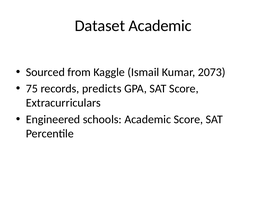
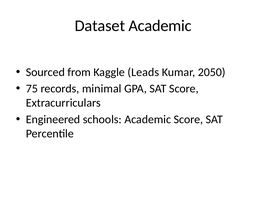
Ismail: Ismail -> Leads (143, 72)
2073: 2073 -> 2050 (212, 72)
predicts: predicts -> minimal (102, 89)
